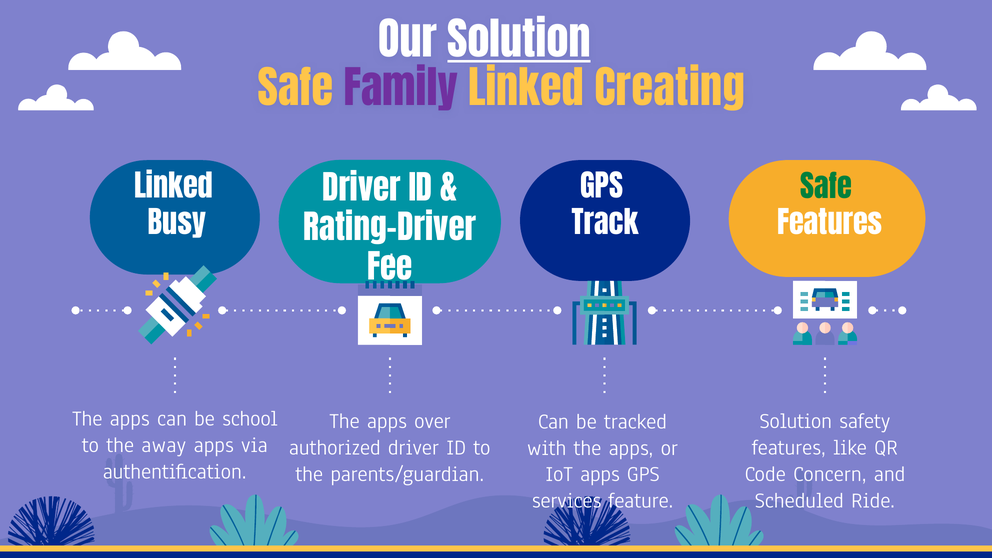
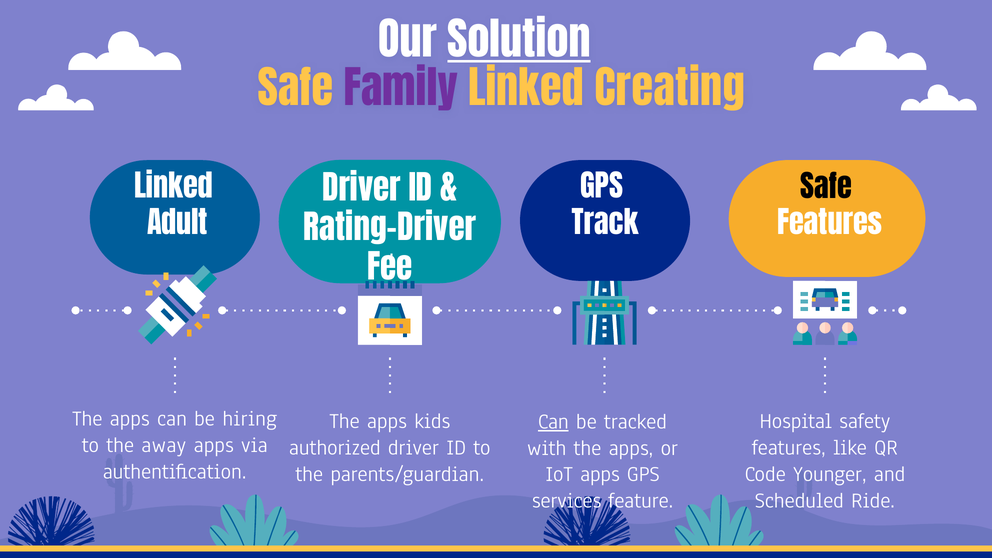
Safe colour: green -> black (826, 188)
Busy: Busy -> Adult (177, 224)
school: school -> hiring (250, 419)
over: over -> kids (432, 421)
Solution: Solution -> Hospital (796, 421)
Can underline: none -> present (553, 421)
Concern: Concern -> Younger (830, 474)
